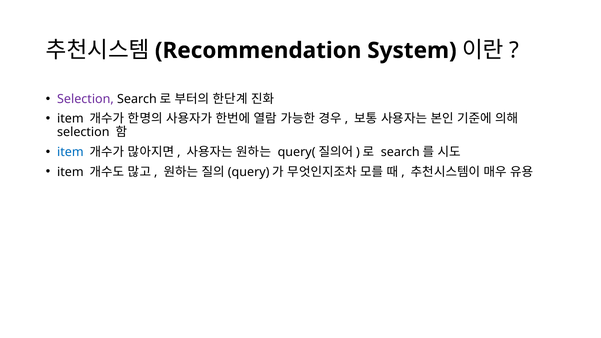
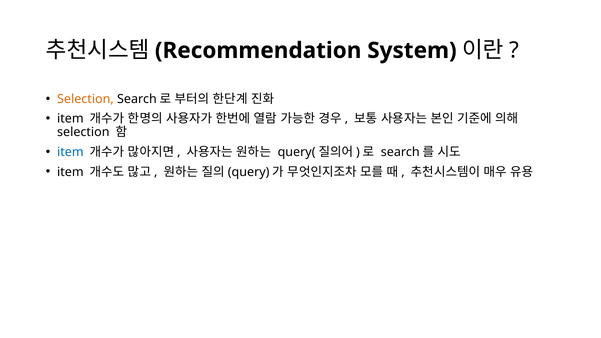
Selection colour: purple -> orange (85, 99)
